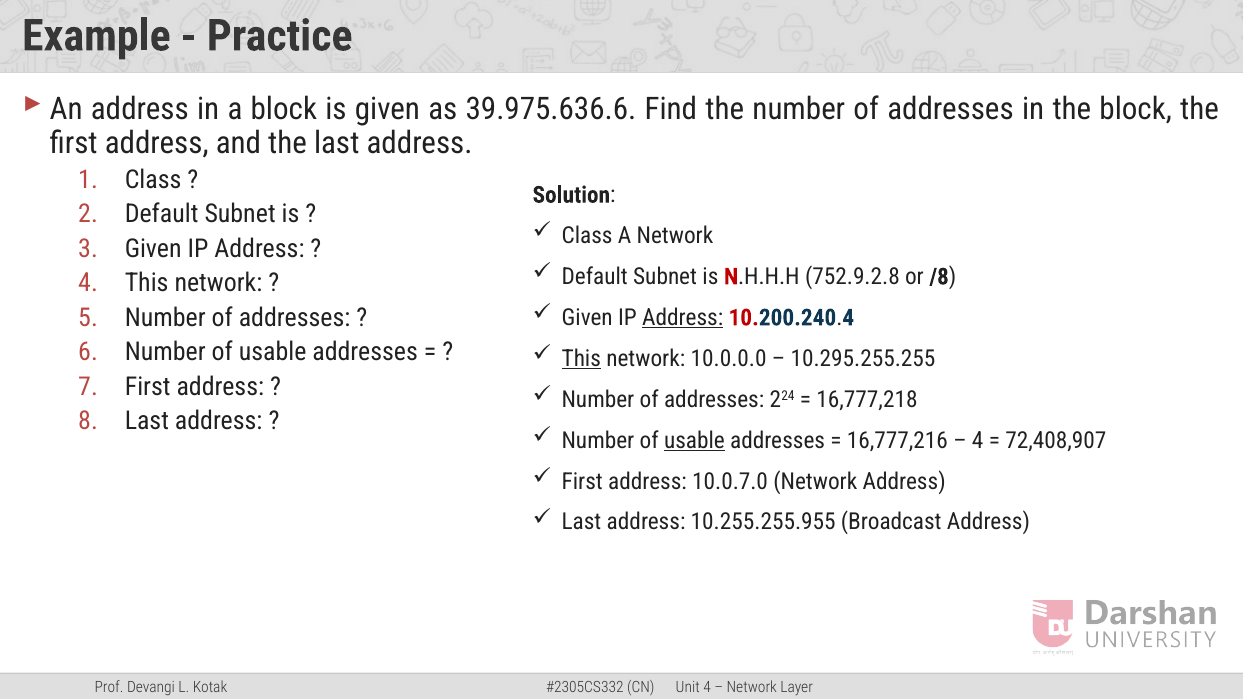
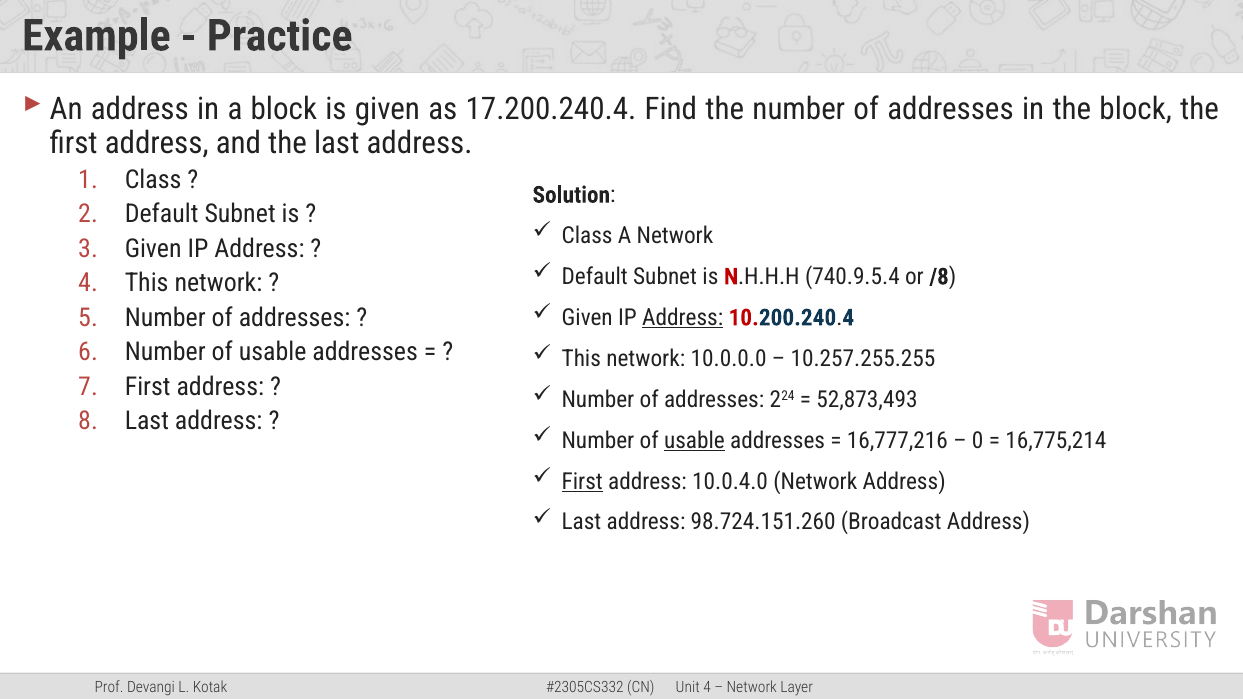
39.975.636.6: 39.975.636.6 -> 17.200.240.4 (551, 109)
752.9.2.8: 752.9.2.8 -> 740.9.5.4 (852, 277)
This underline: present -> none (581, 359)
10.295.255.255: 10.295.255.255 -> 10.257.255.255 (863, 359)
16,777,218: 16,777,218 -> 52,873,493 (867, 400)
4: 4 -> 0 (978, 441)
72,408,907: 72,408,907 -> 16,775,214 (1056, 441)
First underline: none -> present (582, 481)
10.0.7.0: 10.0.7.0 -> 10.0.4.0 (730, 481)
10.255.255.955: 10.255.255.955 -> 98.724.151.260 (763, 522)
